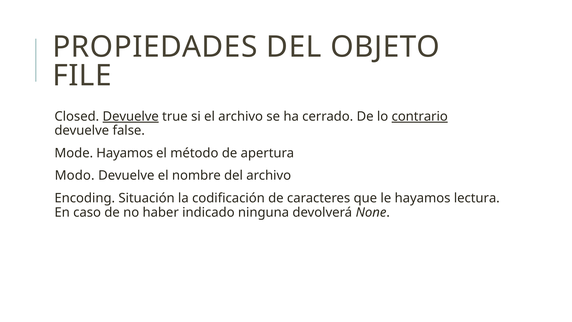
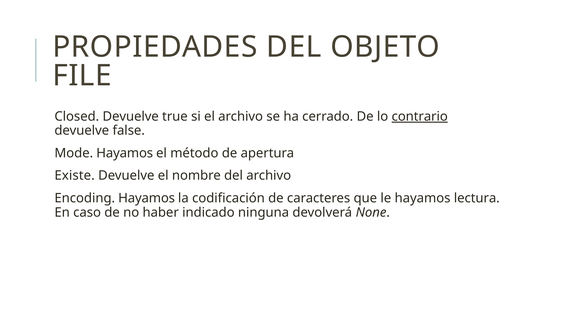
Devuelve underline: present -> none (131, 116)
Modo: Modo -> Existe (75, 176)
Encoding Situación: Situación -> Hayamos (147, 198)
